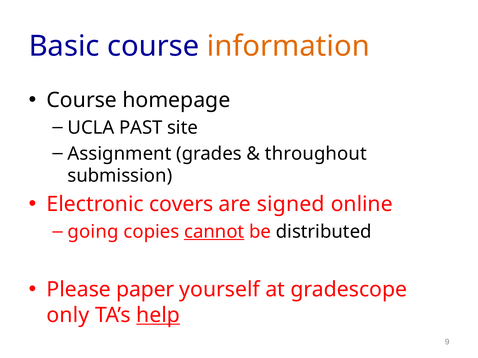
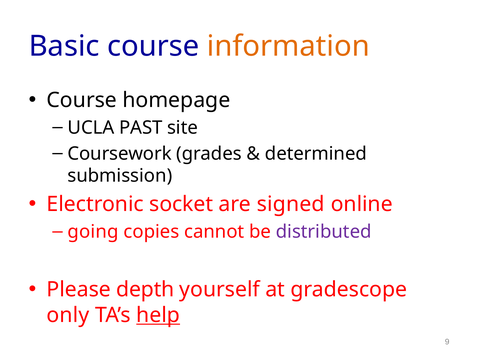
Assignment: Assignment -> Coursework (120, 154)
throughout: throughout -> determined (316, 154)
covers: covers -> socket (181, 204)
cannot underline: present -> none (214, 232)
distributed colour: black -> purple (324, 232)
paper: paper -> depth (145, 290)
